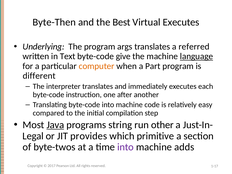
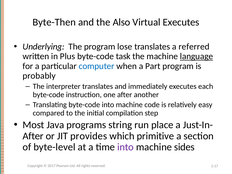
Best: Best -> Also (121, 22)
args: args -> lose (125, 47)
Text: Text -> Plus (68, 56)
give: give -> task (123, 56)
computer colour: orange -> blue (97, 66)
different: different -> probably (39, 76)
Java underline: present -> none (55, 125)
other: other -> place (162, 125)
Legal: Legal -> After (33, 136)
byte-twos: byte-twos -> byte-level (54, 147)
adds: adds -> sides (184, 147)
